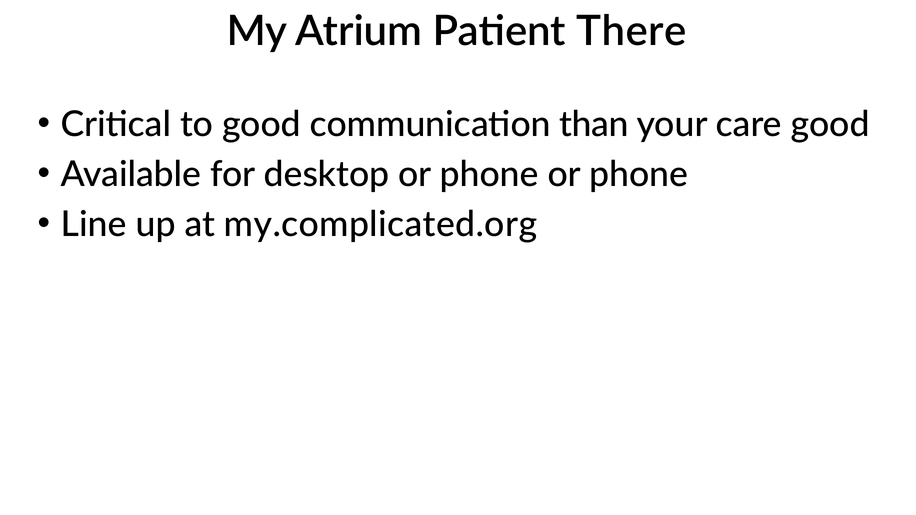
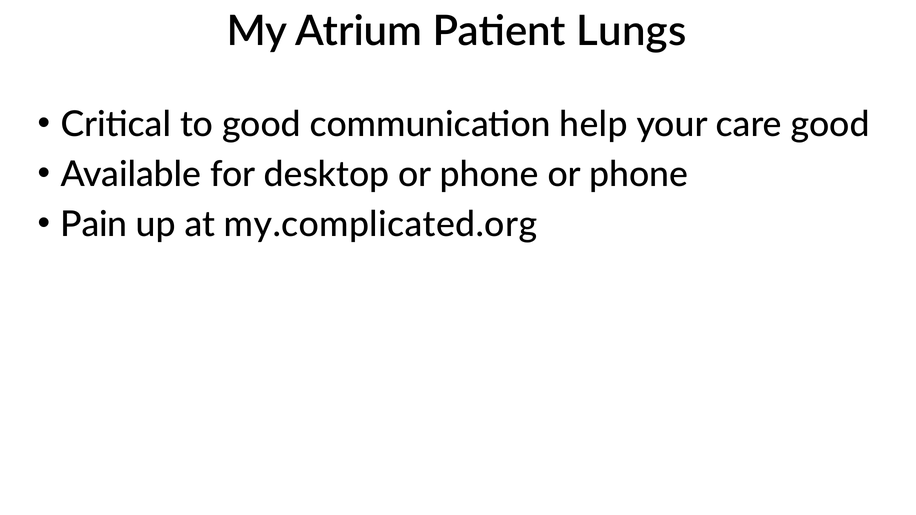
There: There -> Lungs (631, 32)
than: than -> help (594, 125)
Line: Line -> Pain (94, 224)
